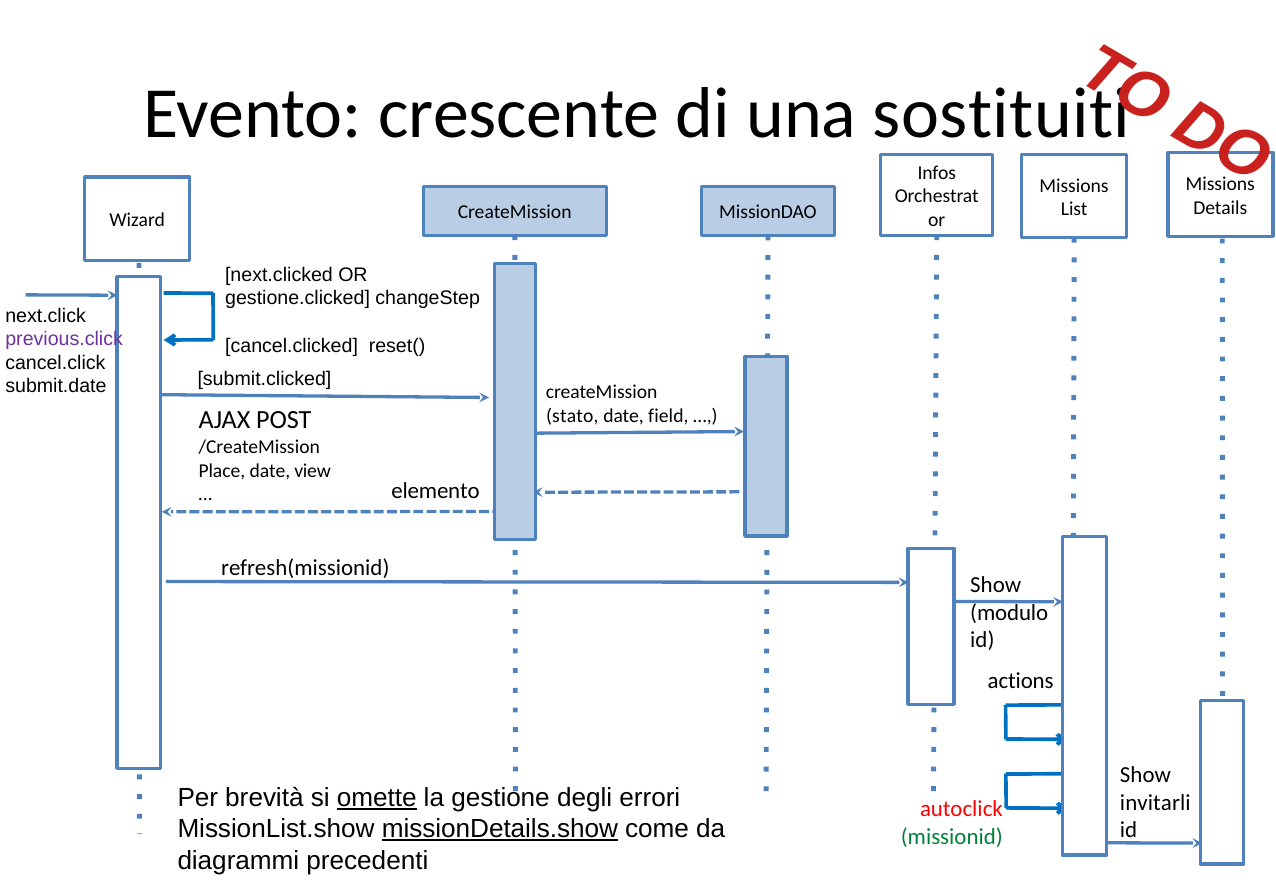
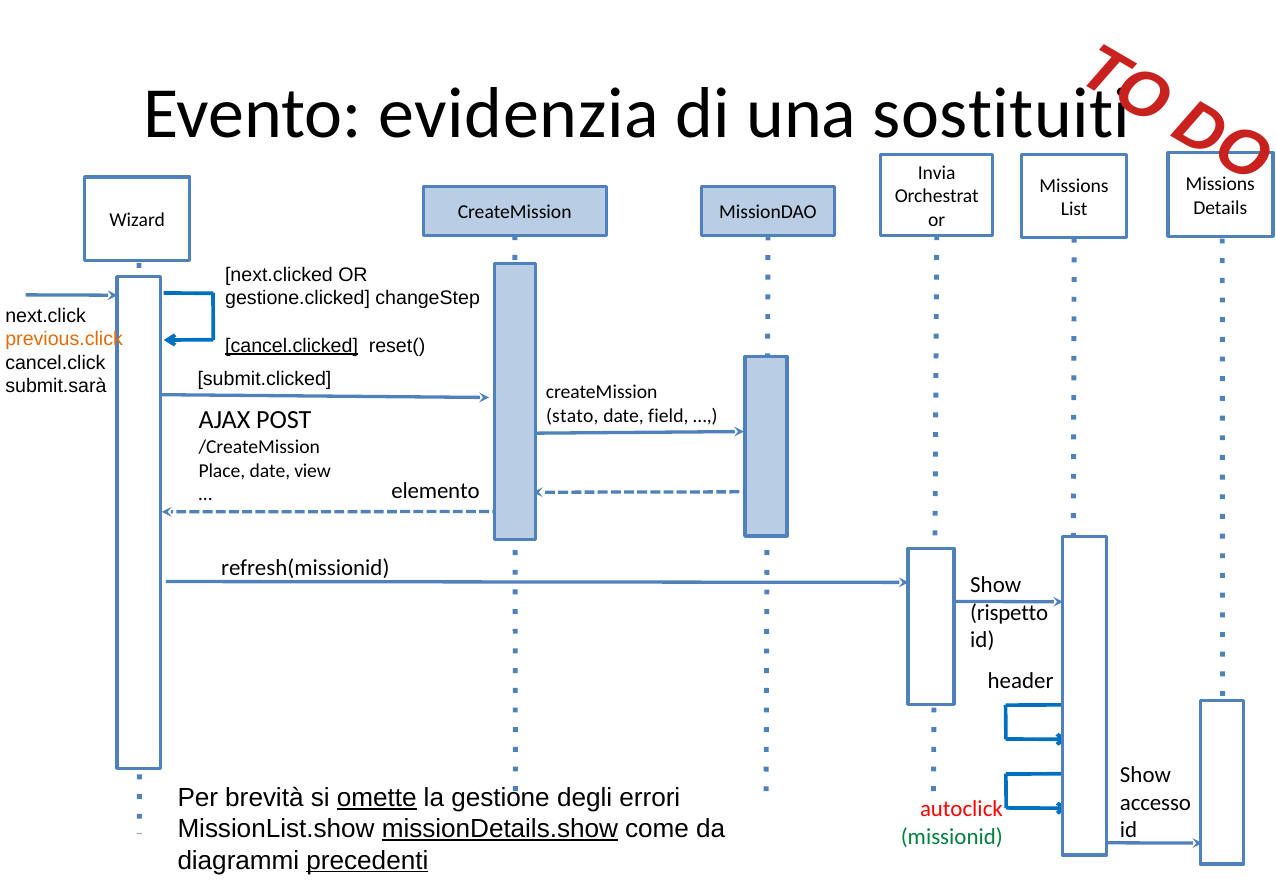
crescente: crescente -> evidenzia (519, 114)
Infos: Infos -> Invia (937, 172)
previous.click colour: purple -> orange (64, 339)
cancel.clicked underline: none -> present (292, 345)
submit.date: submit.date -> submit.sarà (56, 386)
modulo: modulo -> rispetto (1009, 612)
actions: actions -> header (1021, 681)
invitarli: invitarli -> accesso (1155, 802)
precedenti underline: none -> present (367, 860)
